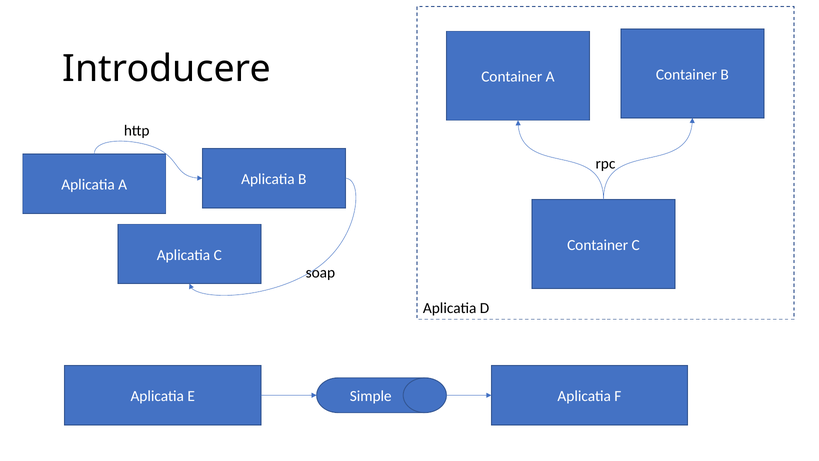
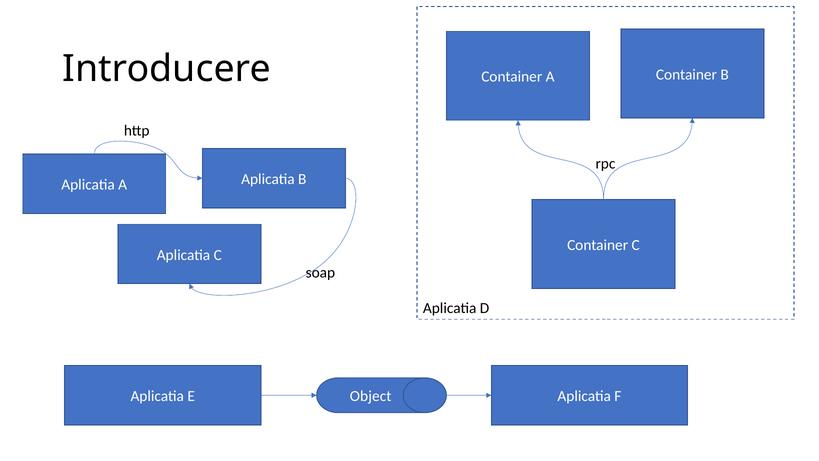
Simple: Simple -> Object (371, 396)
